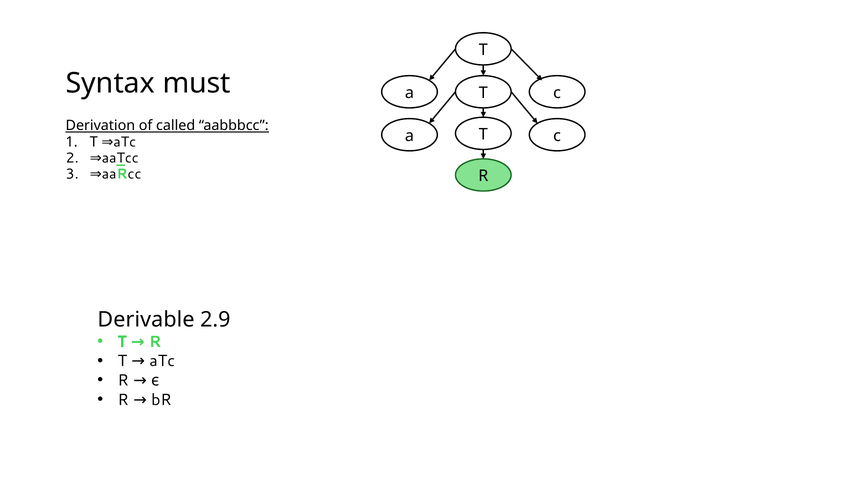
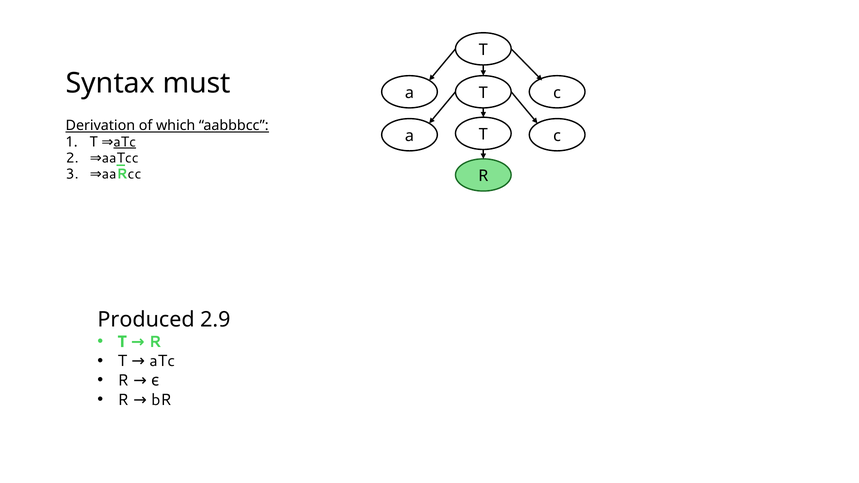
called: called -> which (176, 126)
aTc underline: none -> present (125, 142)
Derivable: Derivable -> Produced (146, 320)
